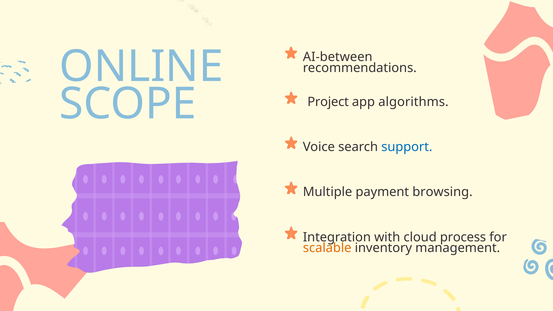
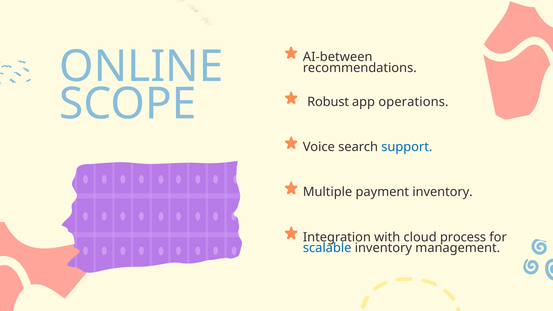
Project: Project -> Robust (328, 102)
algorithms: algorithms -> operations (413, 102)
payment browsing: browsing -> inventory (443, 192)
scalable colour: orange -> blue (327, 248)
